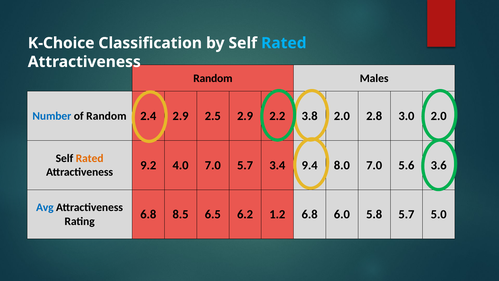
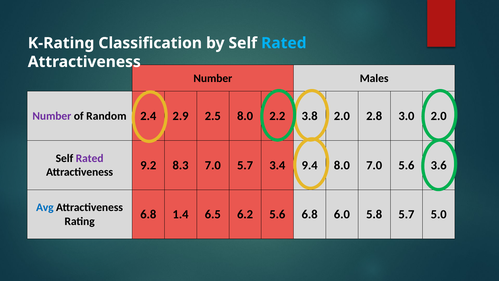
K-Choice: K-Choice -> K-Rating (61, 43)
Random: Random -> Number (213, 78)
Number colour: blue -> purple (52, 116)
2.5 2.9: 2.9 -> 8.0 (245, 116)
Rated colour: orange -> purple (90, 158)
4.0: 4.0 -> 8.3 (181, 165)
8.5: 8.5 -> 1.4 (181, 214)
6.2 1.2: 1.2 -> 5.6 (277, 214)
